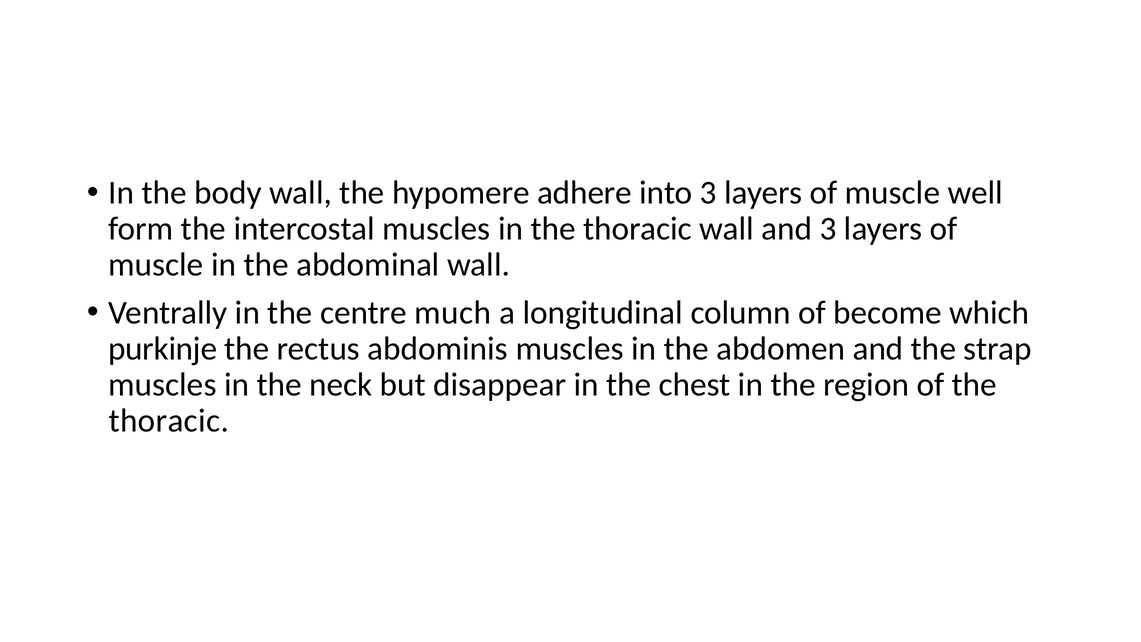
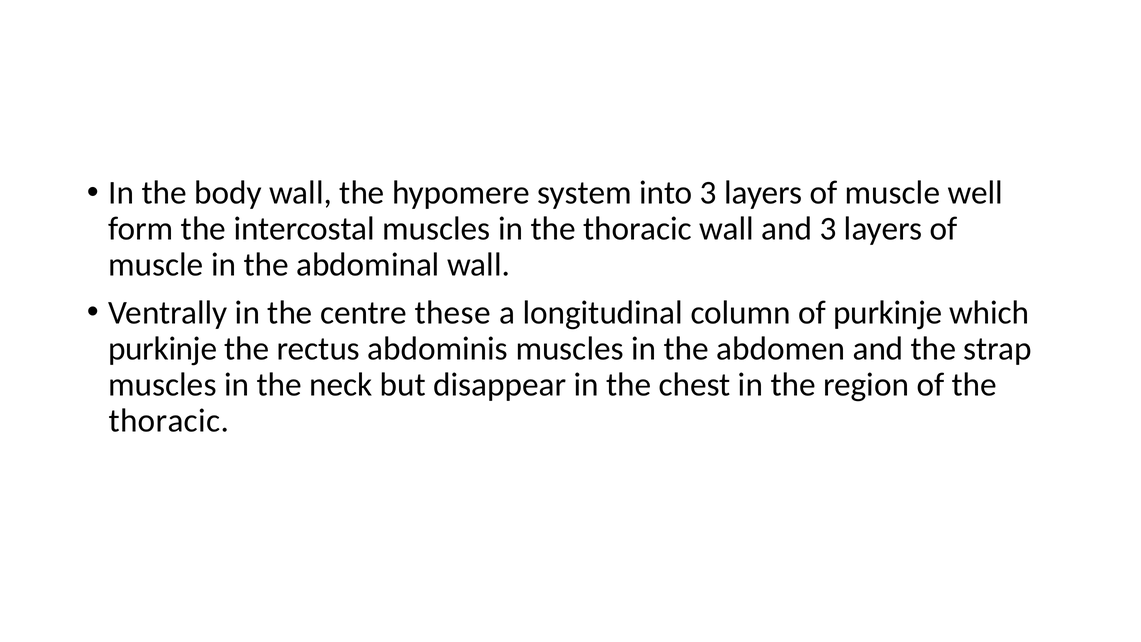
adhere: adhere -> system (584, 193)
much: much -> these (453, 313)
of become: become -> purkinje (888, 313)
